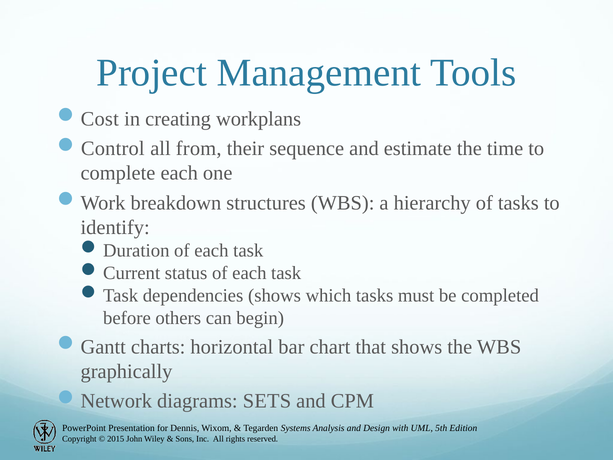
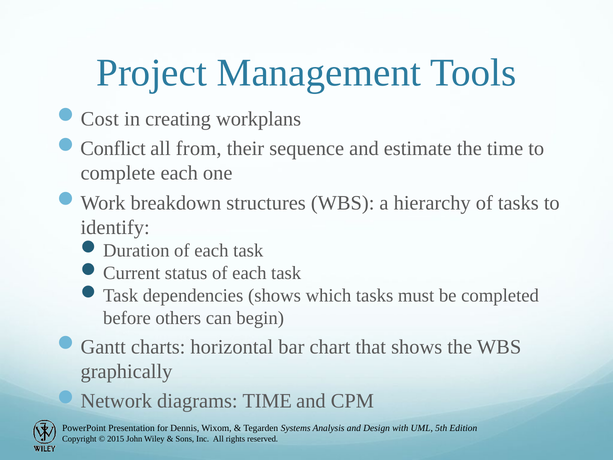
Control: Control -> Conflict (113, 149)
diagrams SETS: SETS -> TIME (267, 401)
